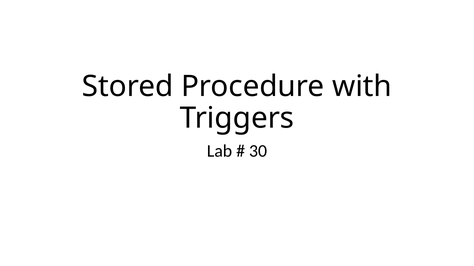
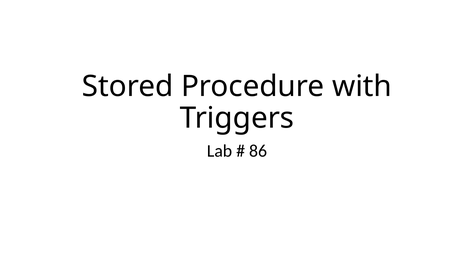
30: 30 -> 86 (258, 151)
